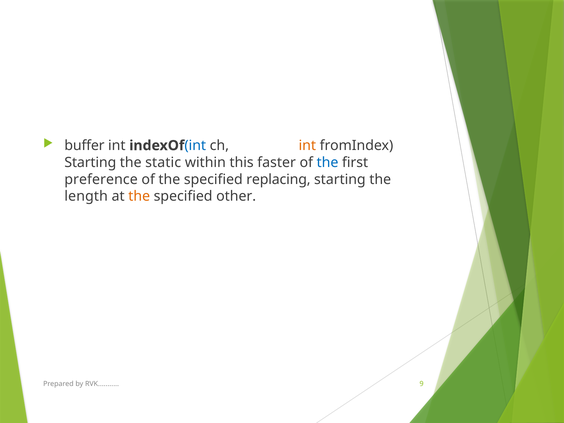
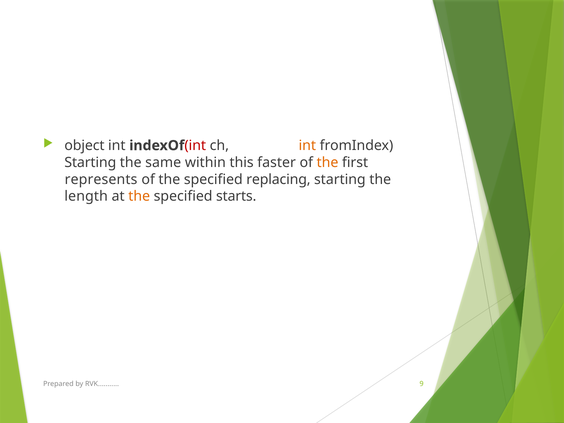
buffer: buffer -> object (84, 146)
int colour: blue -> red (195, 146)
static: static -> same (163, 162)
the colour: blue -> orange (328, 162)
preference: preference -> represents (101, 179)
other: other -> starts (236, 196)
